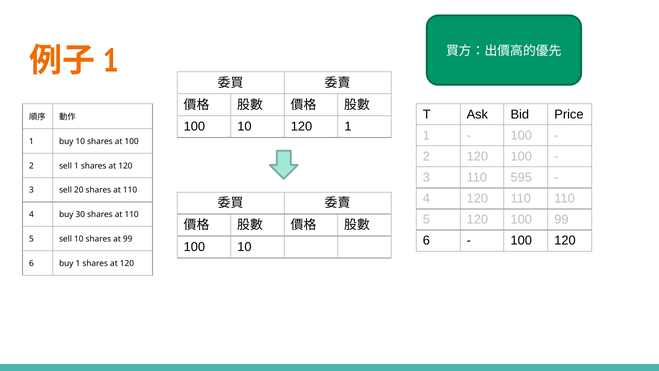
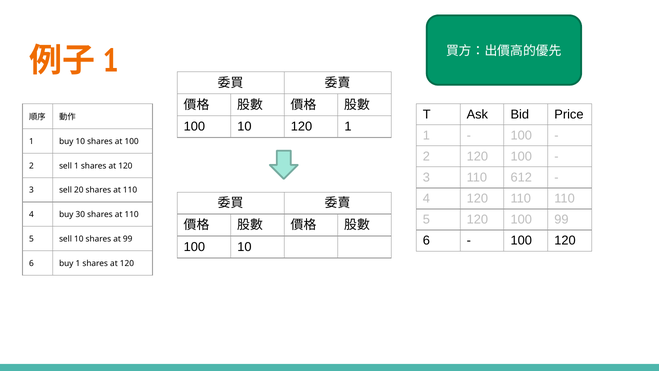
595: 595 -> 612 (521, 178)
